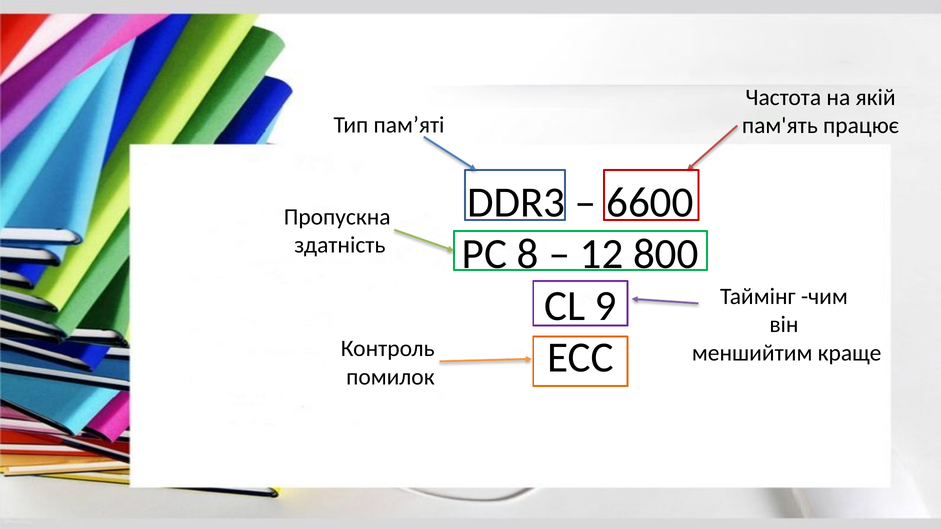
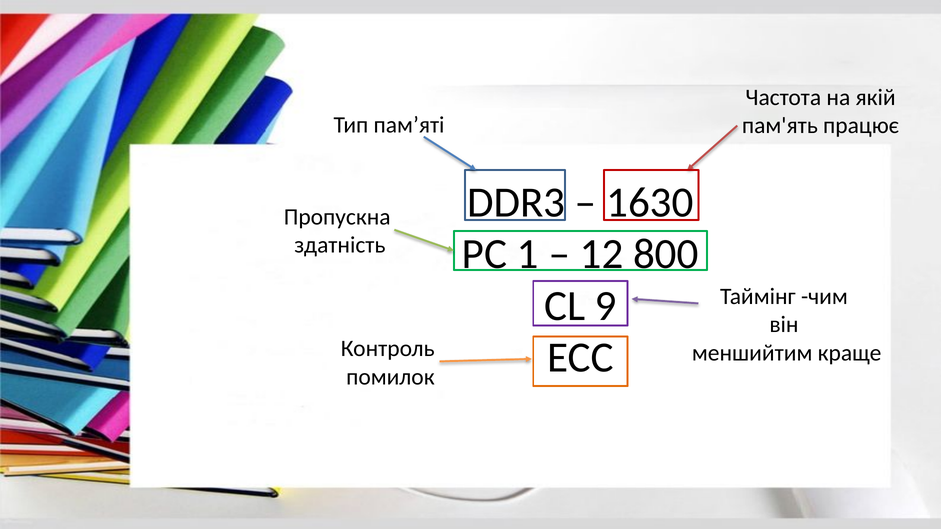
6600: 6600 -> 1630 (650, 203)
8: 8 -> 1 (528, 254)
